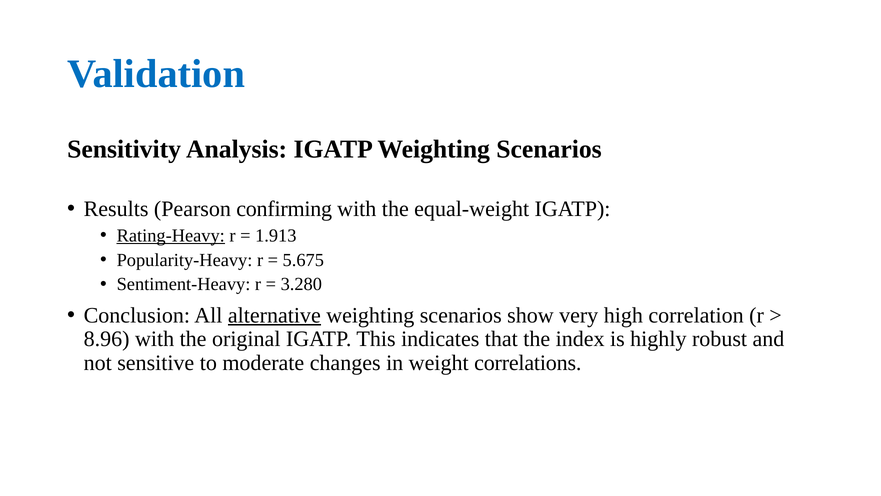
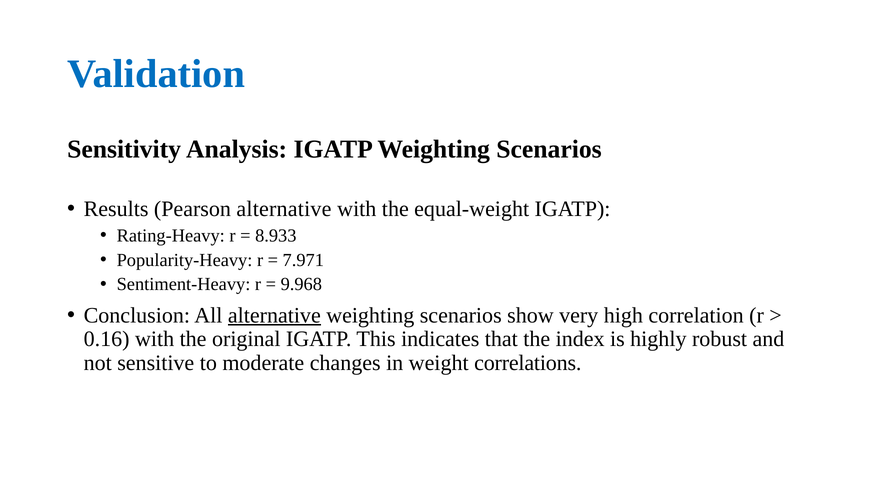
Pearson confirming: confirming -> alternative (284, 209)
Rating-Heavy underline: present -> none (171, 235)
1.913: 1.913 -> 8.933 (276, 235)
5.675: 5.675 -> 7.971 (303, 260)
3.280: 3.280 -> 9.968 (301, 284)
8.96: 8.96 -> 0.16 (107, 339)
